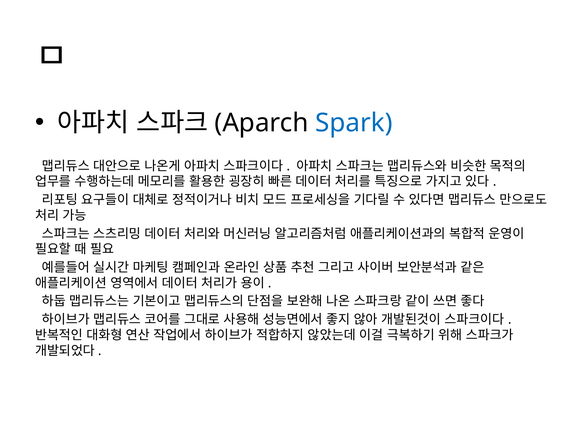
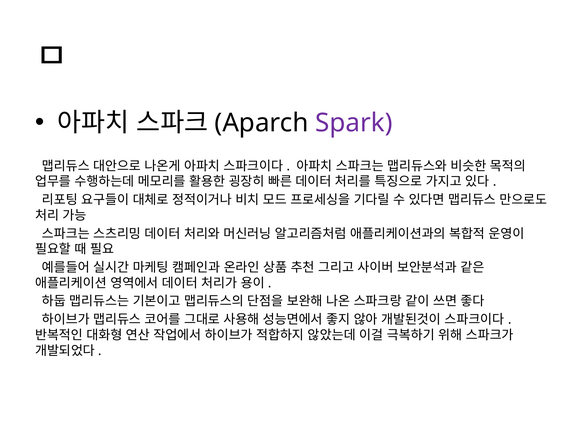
Spark colour: blue -> purple (354, 123)
